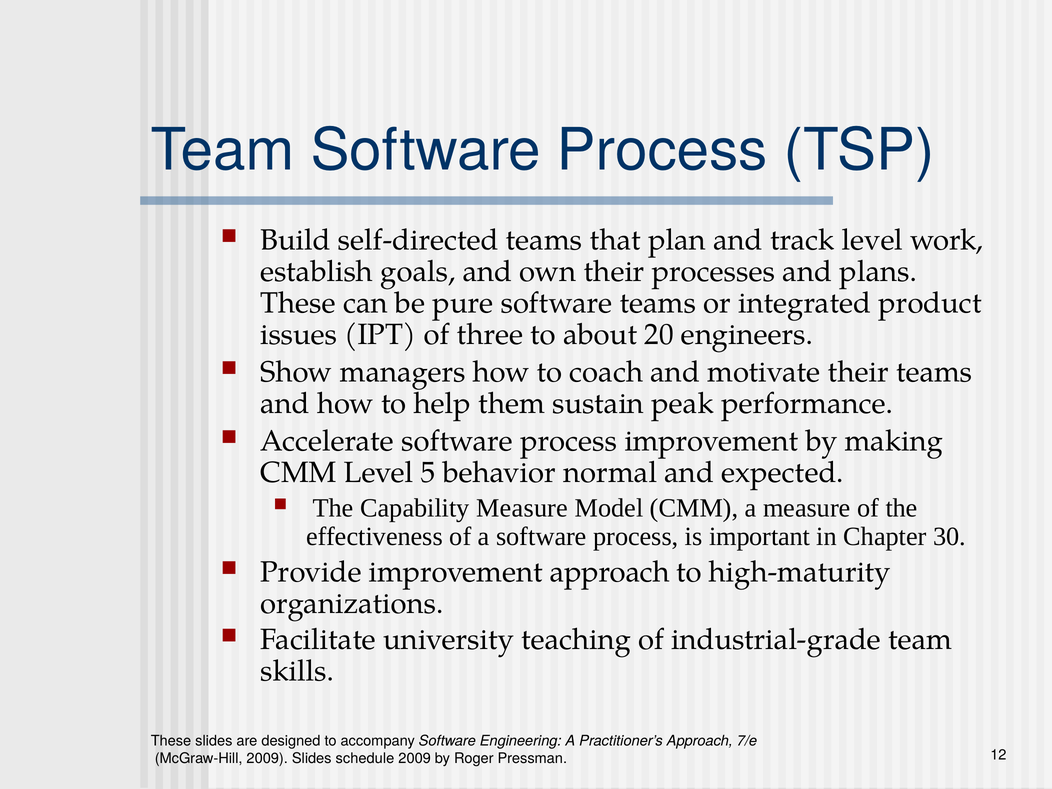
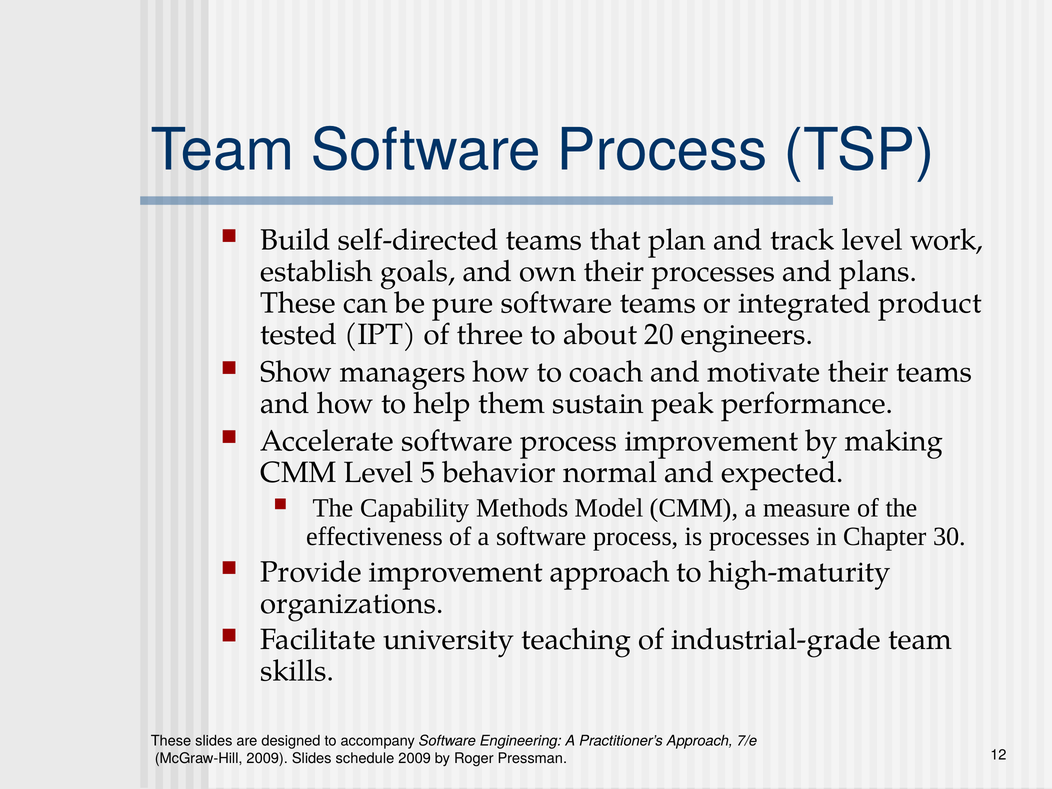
issues: issues -> tested (299, 335)
Capability Measure: Measure -> Methods (522, 508)
is important: important -> processes (759, 536)
